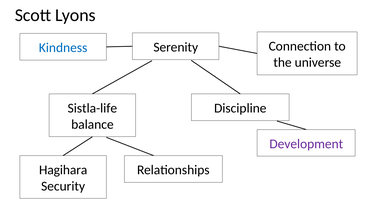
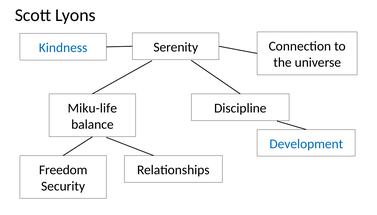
Sistla-life: Sistla-life -> Miku-life (92, 108)
Development colour: purple -> blue (306, 144)
Hagihara: Hagihara -> Freedom (63, 170)
